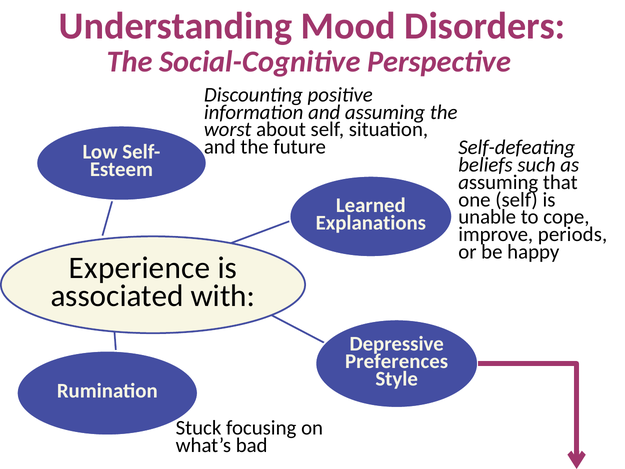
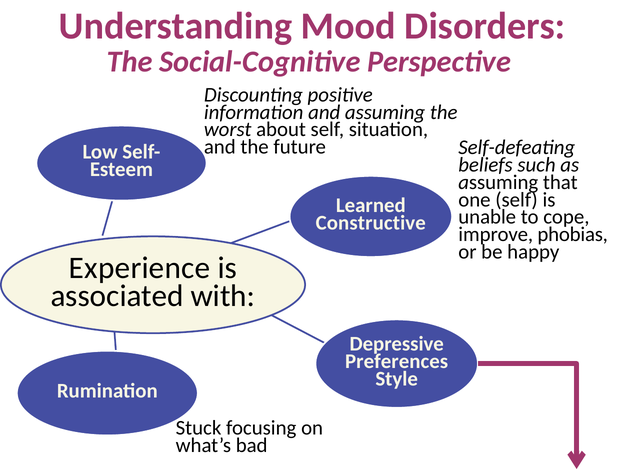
Explanations: Explanations -> Constructive (371, 223)
periods: periods -> phobias (573, 234)
